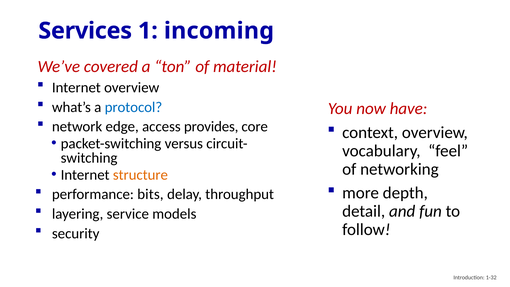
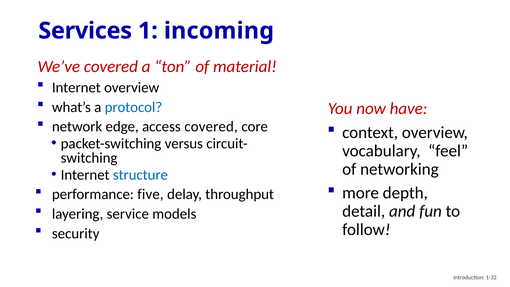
access provides: provides -> covered (211, 127)
structure colour: orange -> blue (140, 175)
bits: bits -> five (150, 194)
